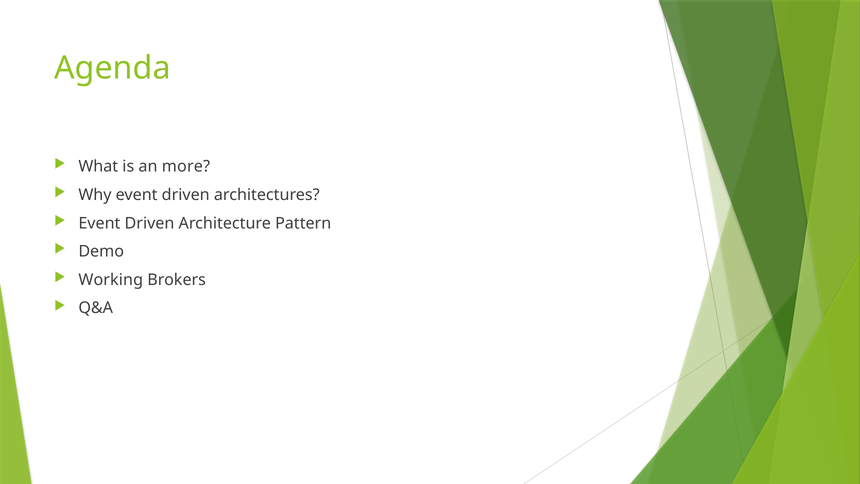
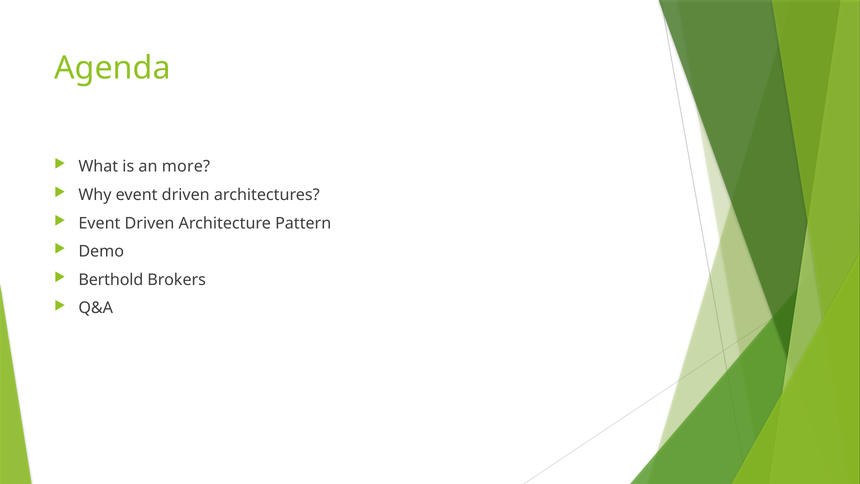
Working: Working -> Berthold (111, 280)
